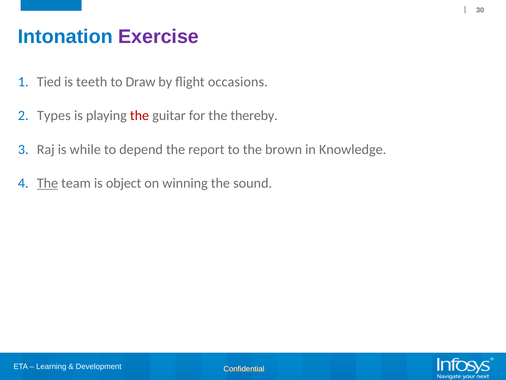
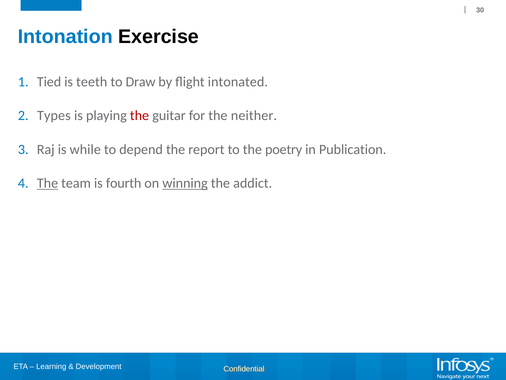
Exercise colour: purple -> black (159, 37)
occasions: occasions -> intonated (238, 82)
thereby: thereby -> neither (254, 115)
brown: brown -> poetry (284, 149)
Knowledge: Knowledge -> Publication (353, 149)
object: object -> fourth (124, 183)
winning underline: none -> present (185, 183)
sound: sound -> addict (253, 183)
